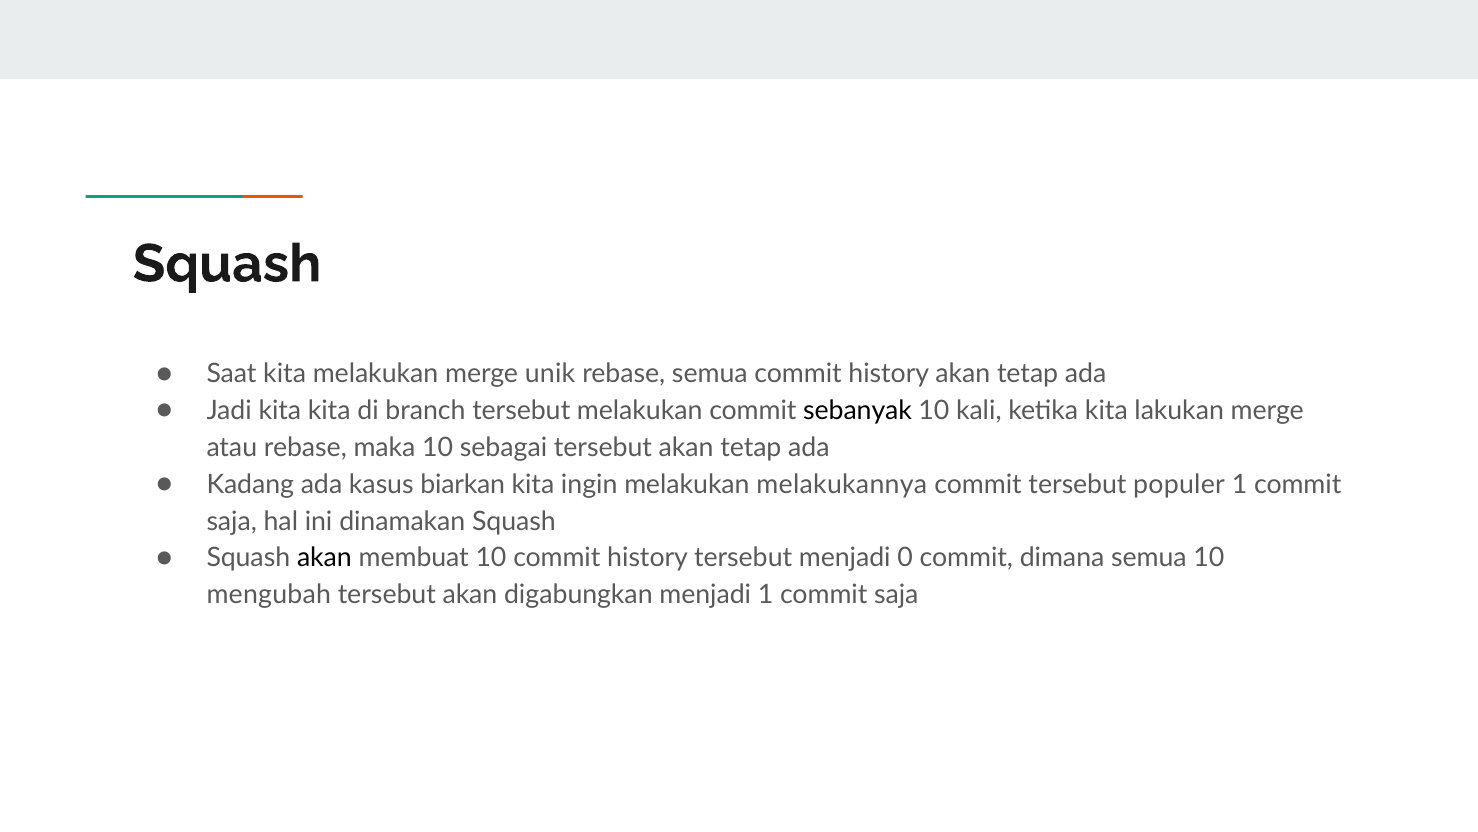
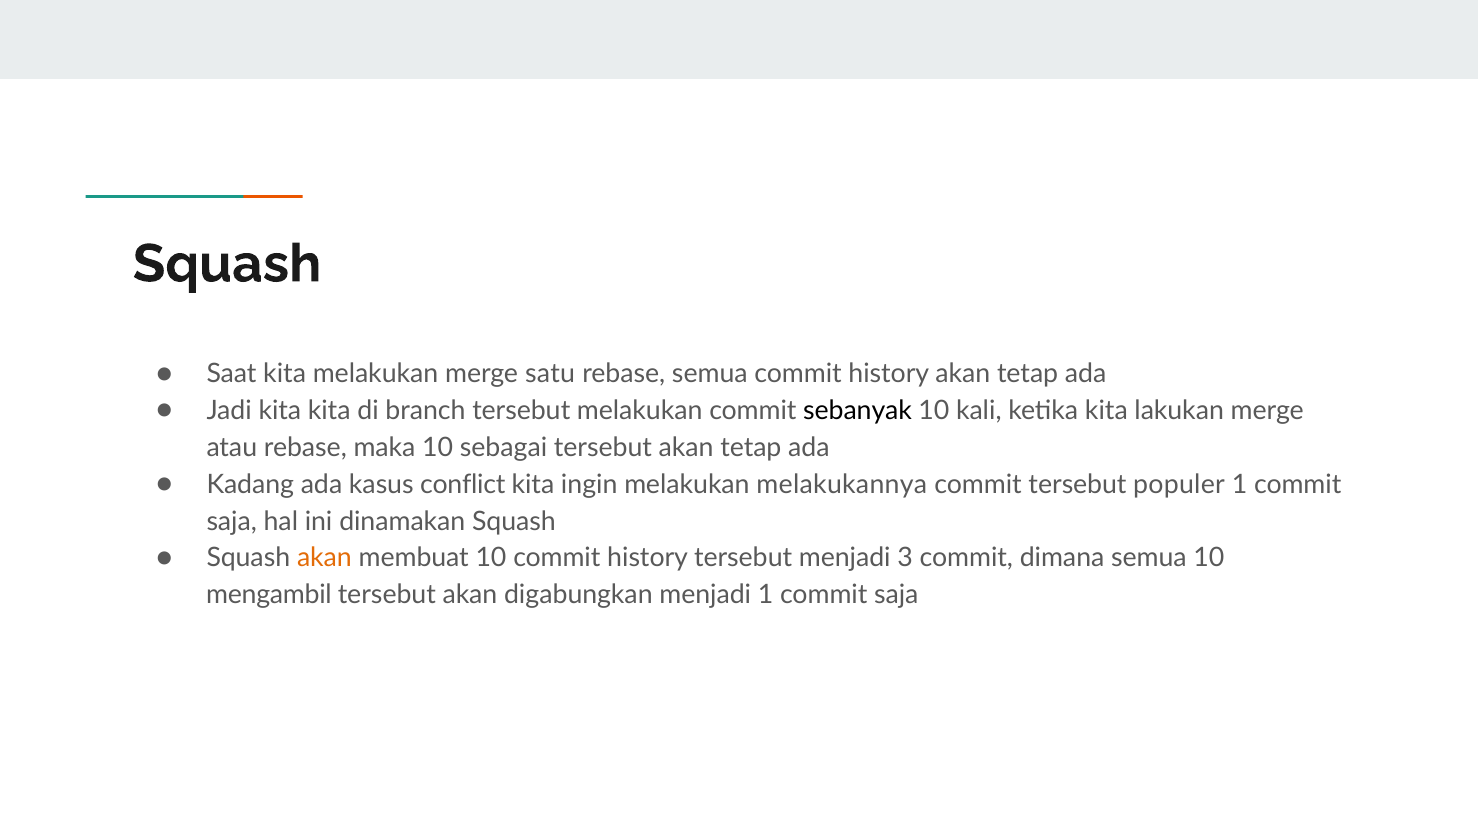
unik: unik -> satu (550, 373)
biarkan: biarkan -> conflict (463, 484)
akan colour: black -> orange (324, 558)
0: 0 -> 3 (905, 558)
mengubah: mengubah -> mengambil (269, 594)
